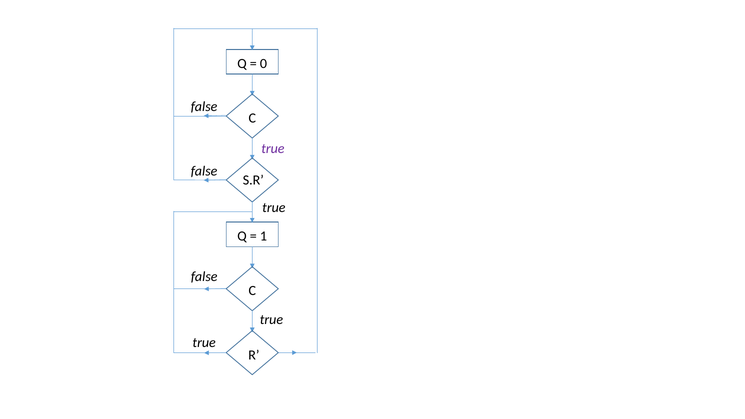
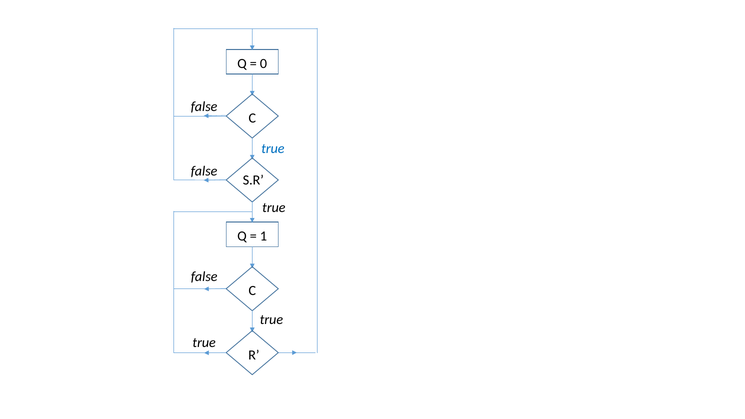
true colour: purple -> blue (273, 149)
